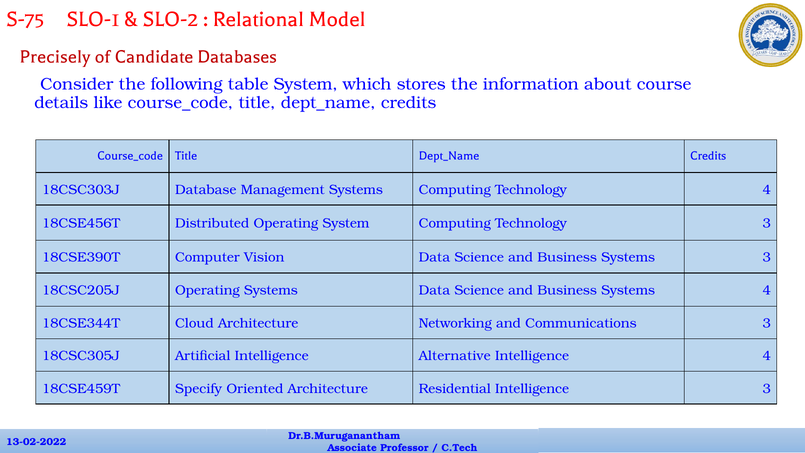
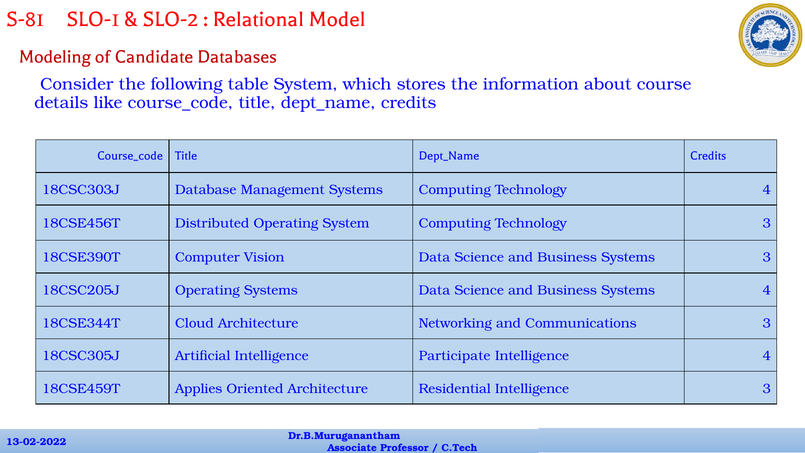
S-75: S-75 -> S-81 (25, 19)
Precisely: Precisely -> Modeling (55, 56)
Alternative: Alternative -> Participate (455, 356)
Specify: Specify -> Applies (199, 388)
